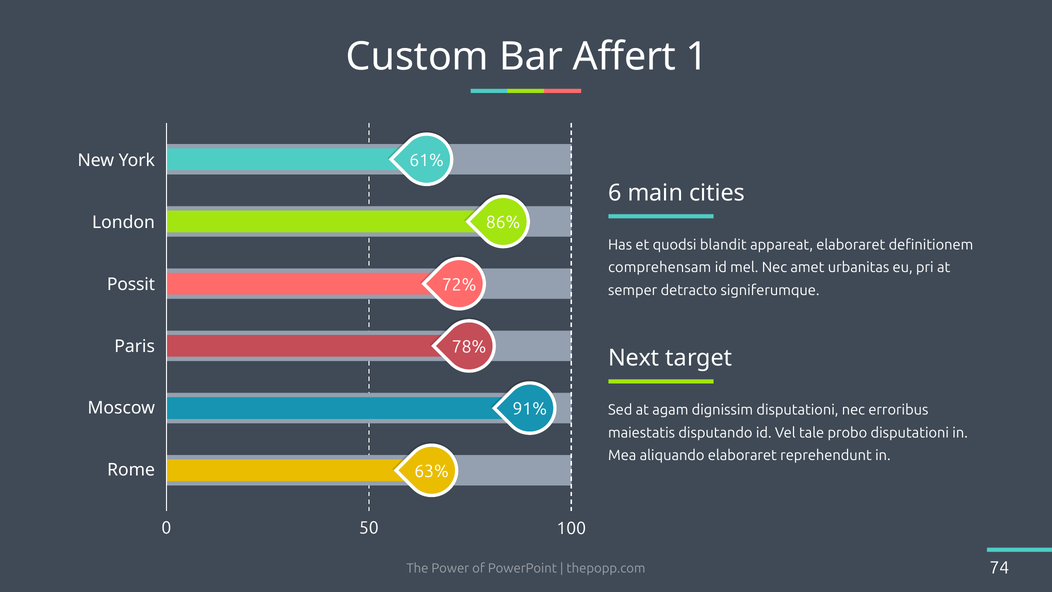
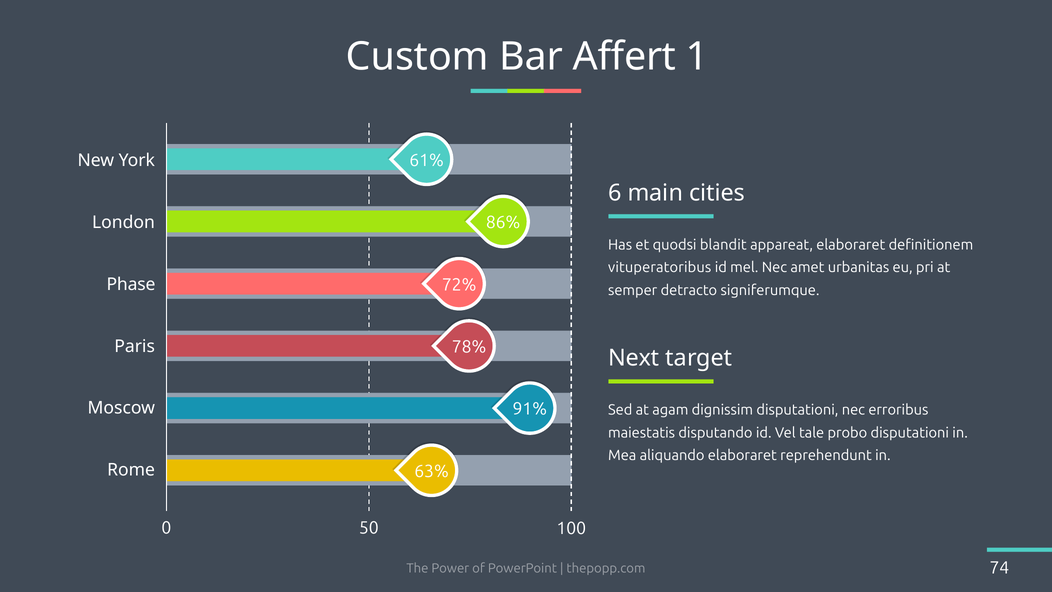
comprehensam: comprehensam -> vituperatoribus (660, 267)
Possit: Possit -> Phase (131, 284)
